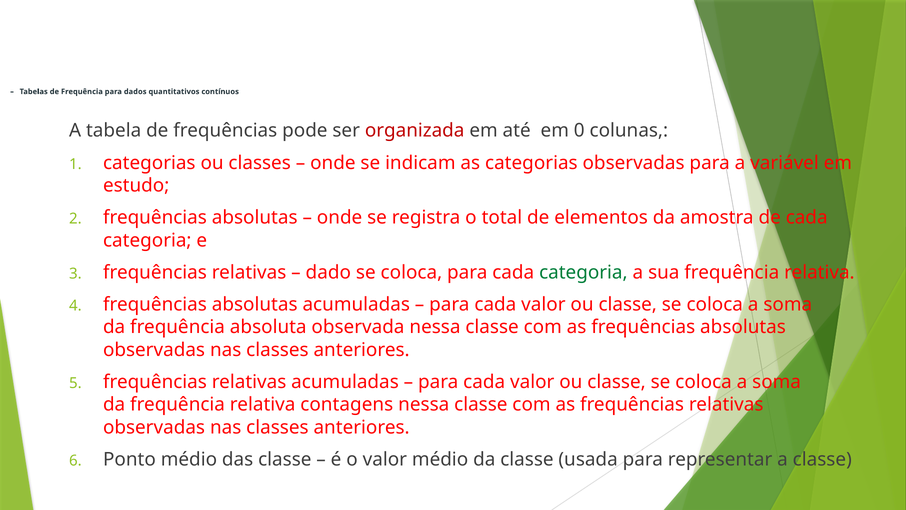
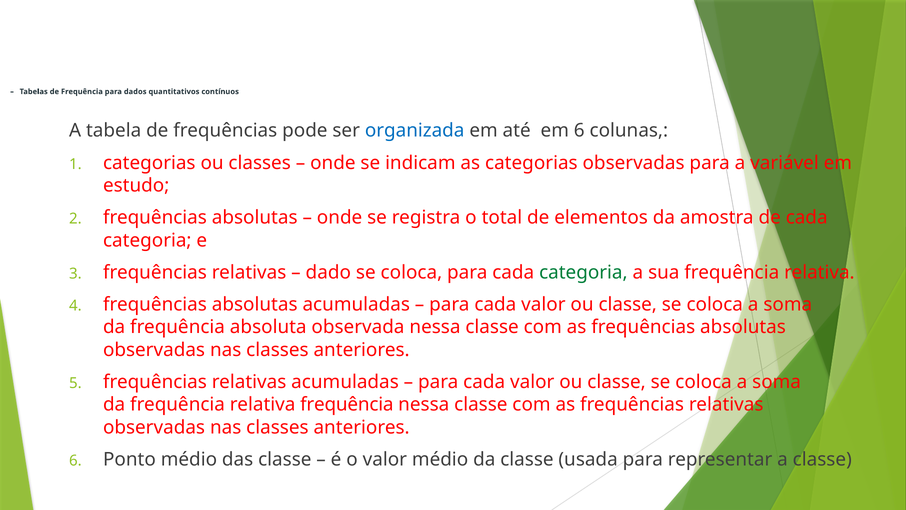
organizada colour: red -> blue (415, 131)
em 0: 0 -> 6 (579, 131)
relativa contagens: contagens -> frequência (347, 404)
